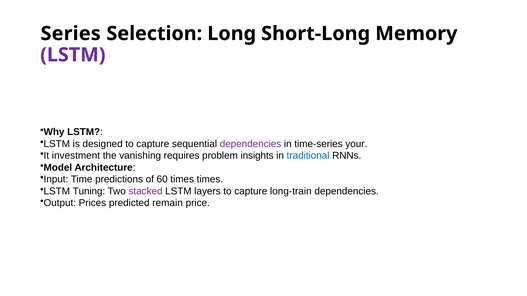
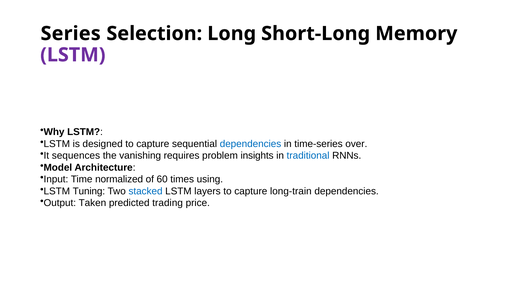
dependencies colour: purple -> blue (251, 144)
your: your -> over (356, 144)
investment: investment -> sequences (76, 156)
predictions: predictions -> normalized (119, 180)
times times: times -> using (210, 180)
stacked colour: purple -> blue (146, 191)
Prices: Prices -> Taken (92, 203)
remain: remain -> trading (168, 203)
